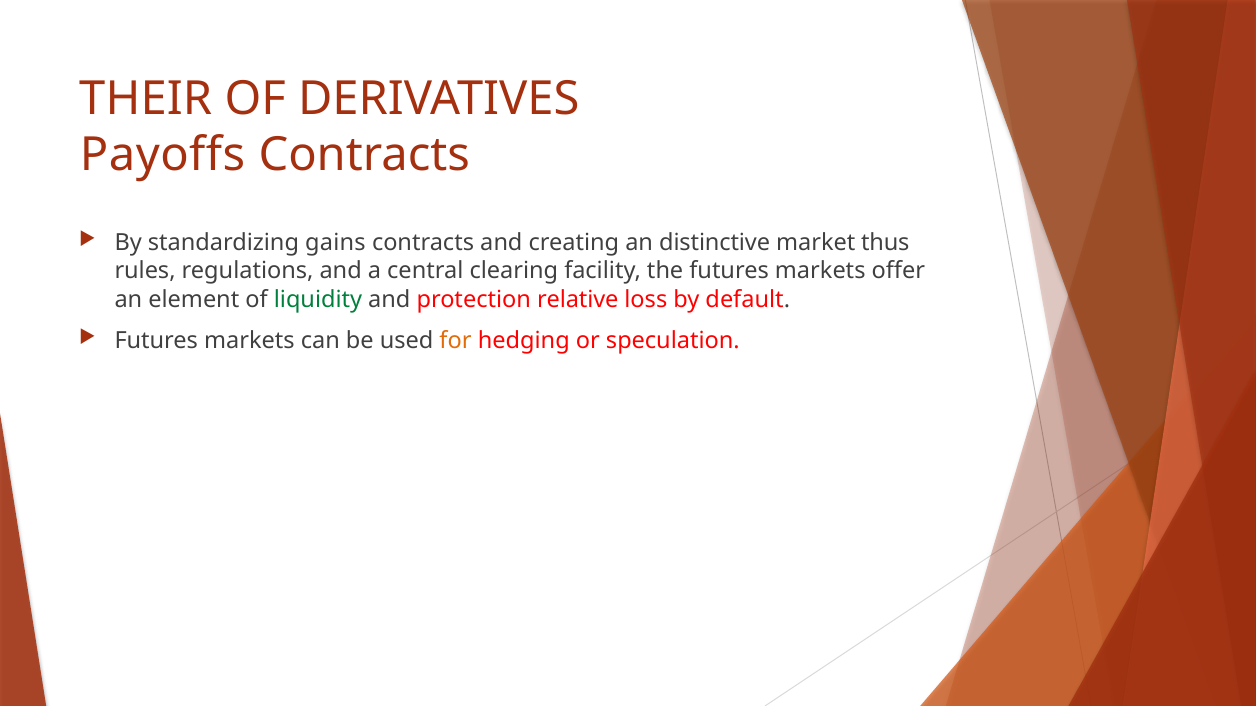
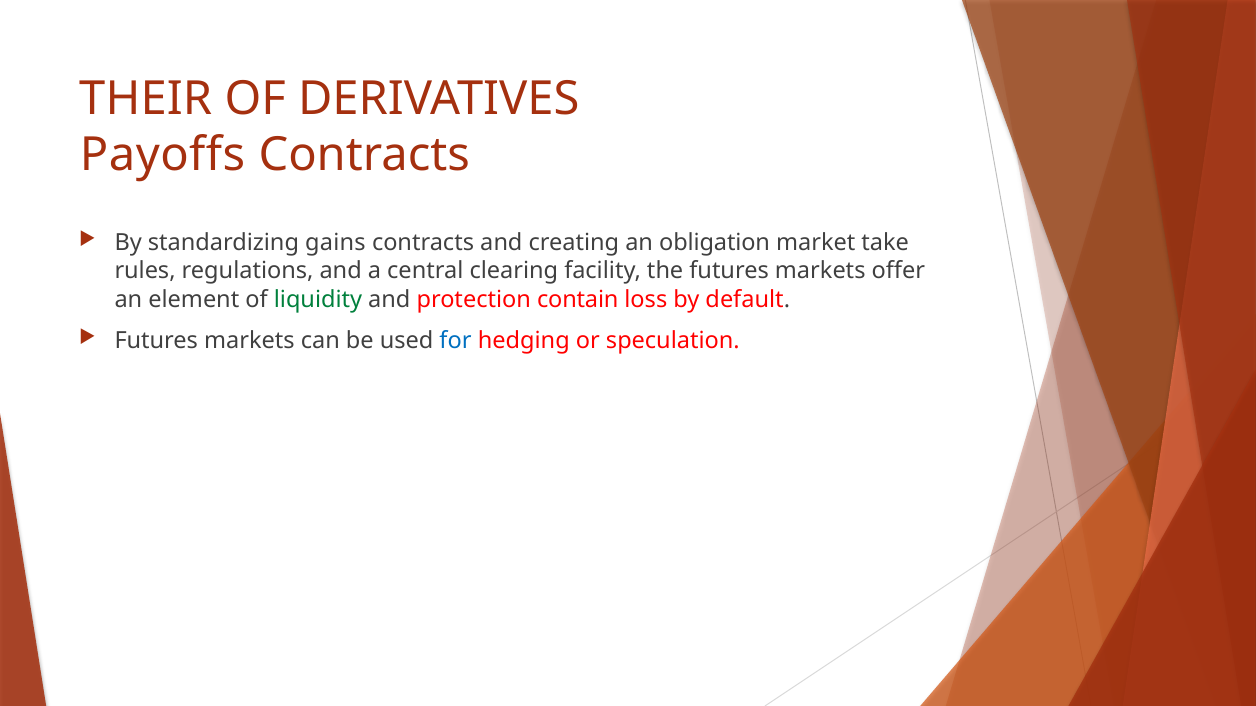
distinctive: distinctive -> obligation (715, 243)
thus: thus -> take (885, 243)
relative: relative -> contain (578, 300)
for colour: orange -> blue (455, 341)
